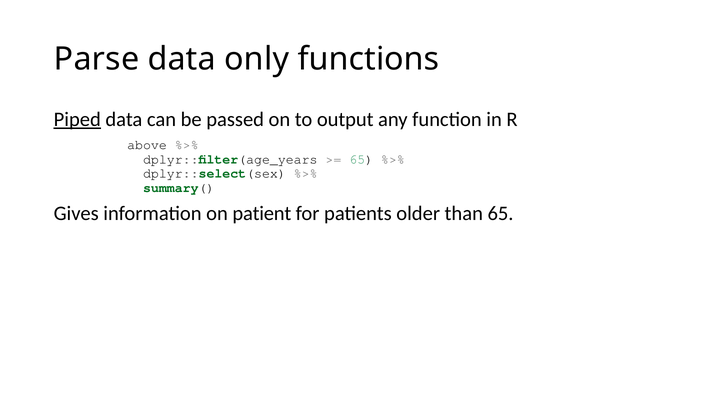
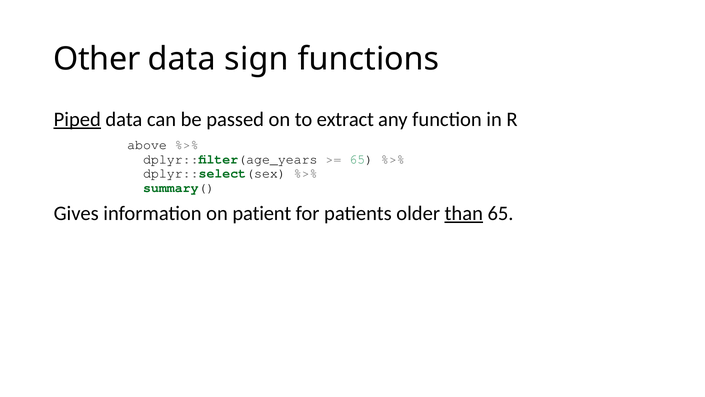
Parse: Parse -> Other (97, 59)
only: only -> sign (257, 59)
output: output -> extract (345, 119)
than underline: none -> present (464, 213)
